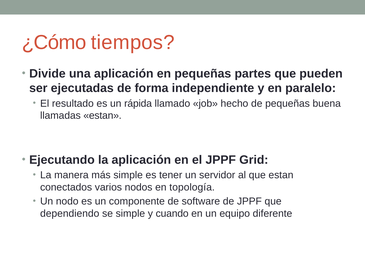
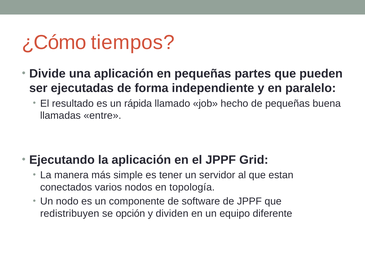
llamadas estan: estan -> entre (102, 116)
dependiendo: dependiendo -> redistribuyen (70, 214)
se simple: simple -> opción (130, 214)
cuando: cuando -> dividen (172, 214)
